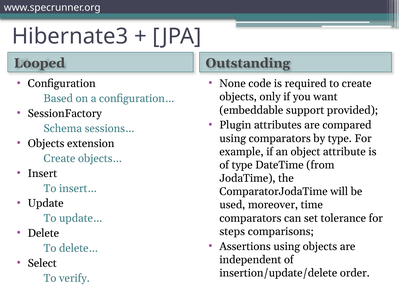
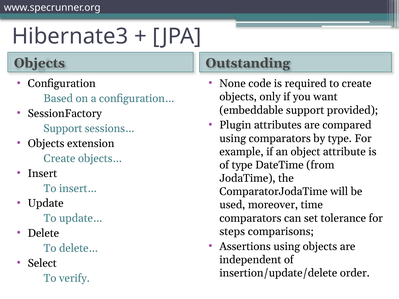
Looped: Looped -> Objects (39, 63)
Schema: Schema -> Support (63, 129)
